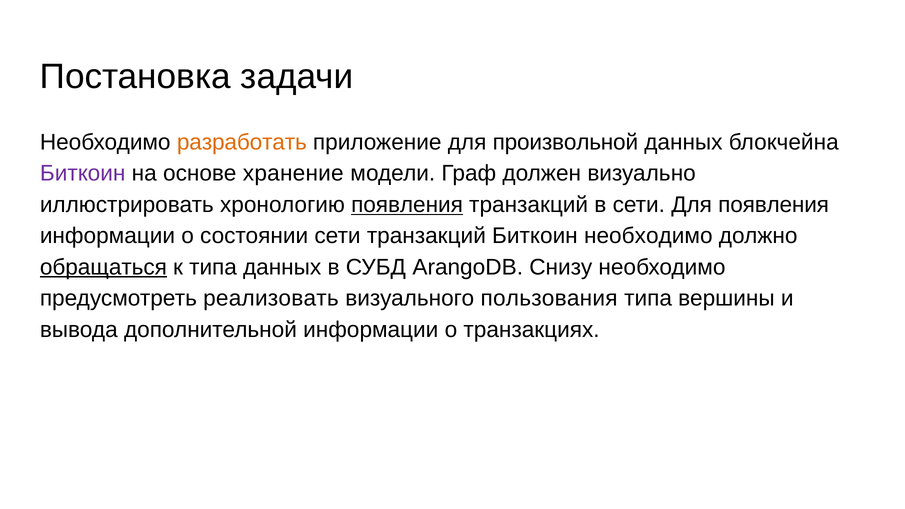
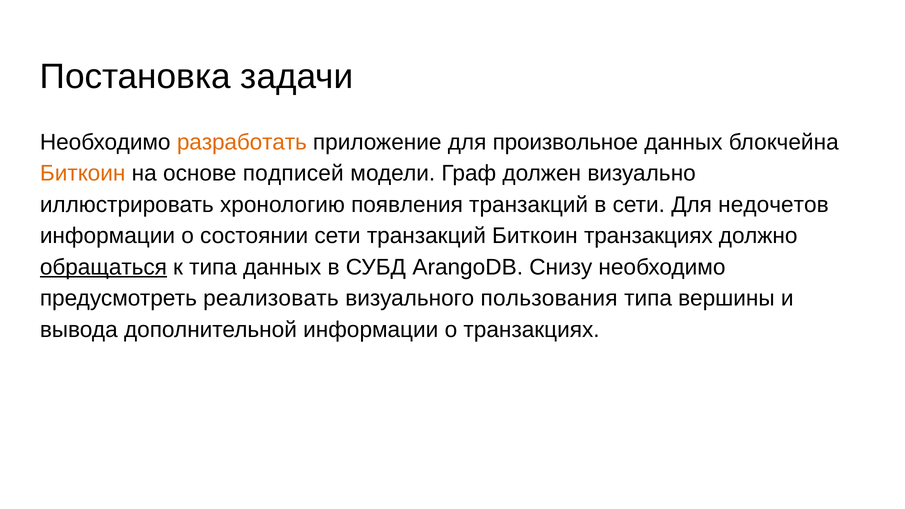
произвольной: произвольной -> произвольное (565, 142)
Биткоин colour: purple -> orange (83, 174)
хранение: хранение -> подписей (293, 174)
появления underline: present -> none (407, 205)
Для появления: появления -> недочетов (773, 205)
Биткоин необходимо: необходимо -> транзакциях (648, 236)
